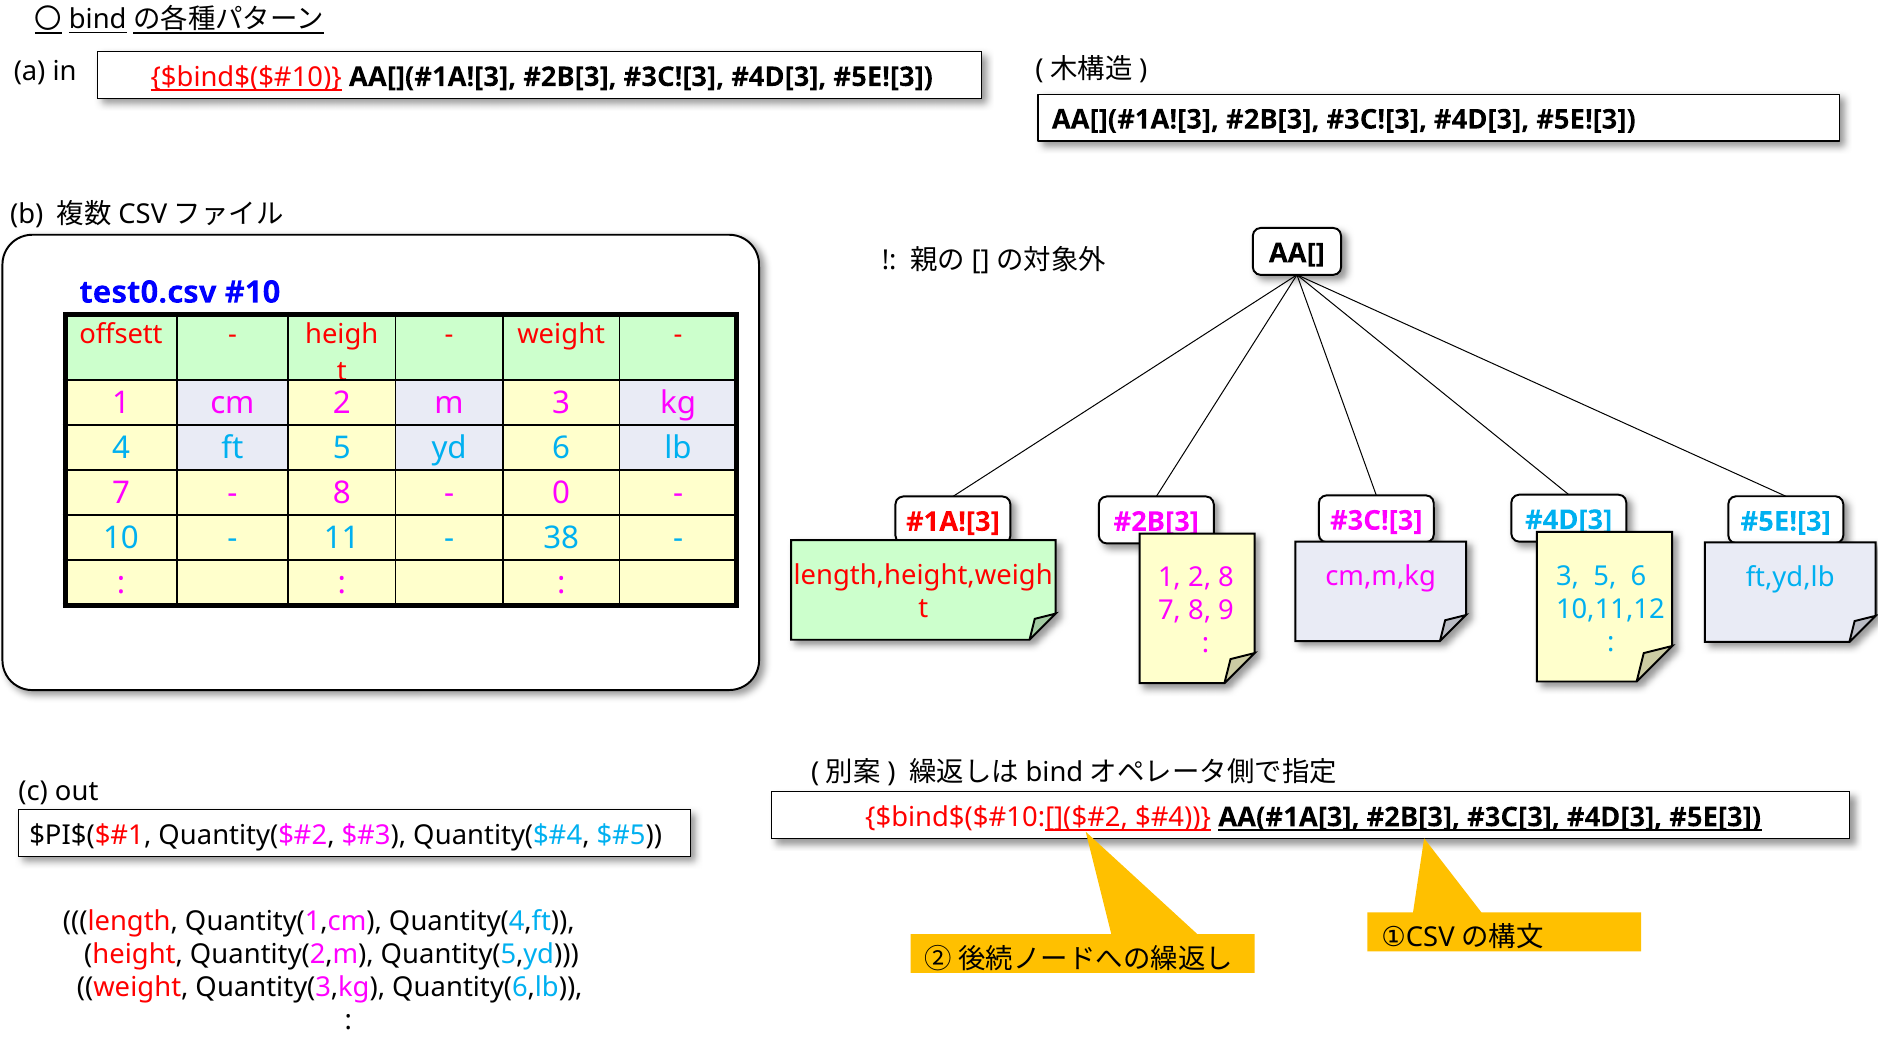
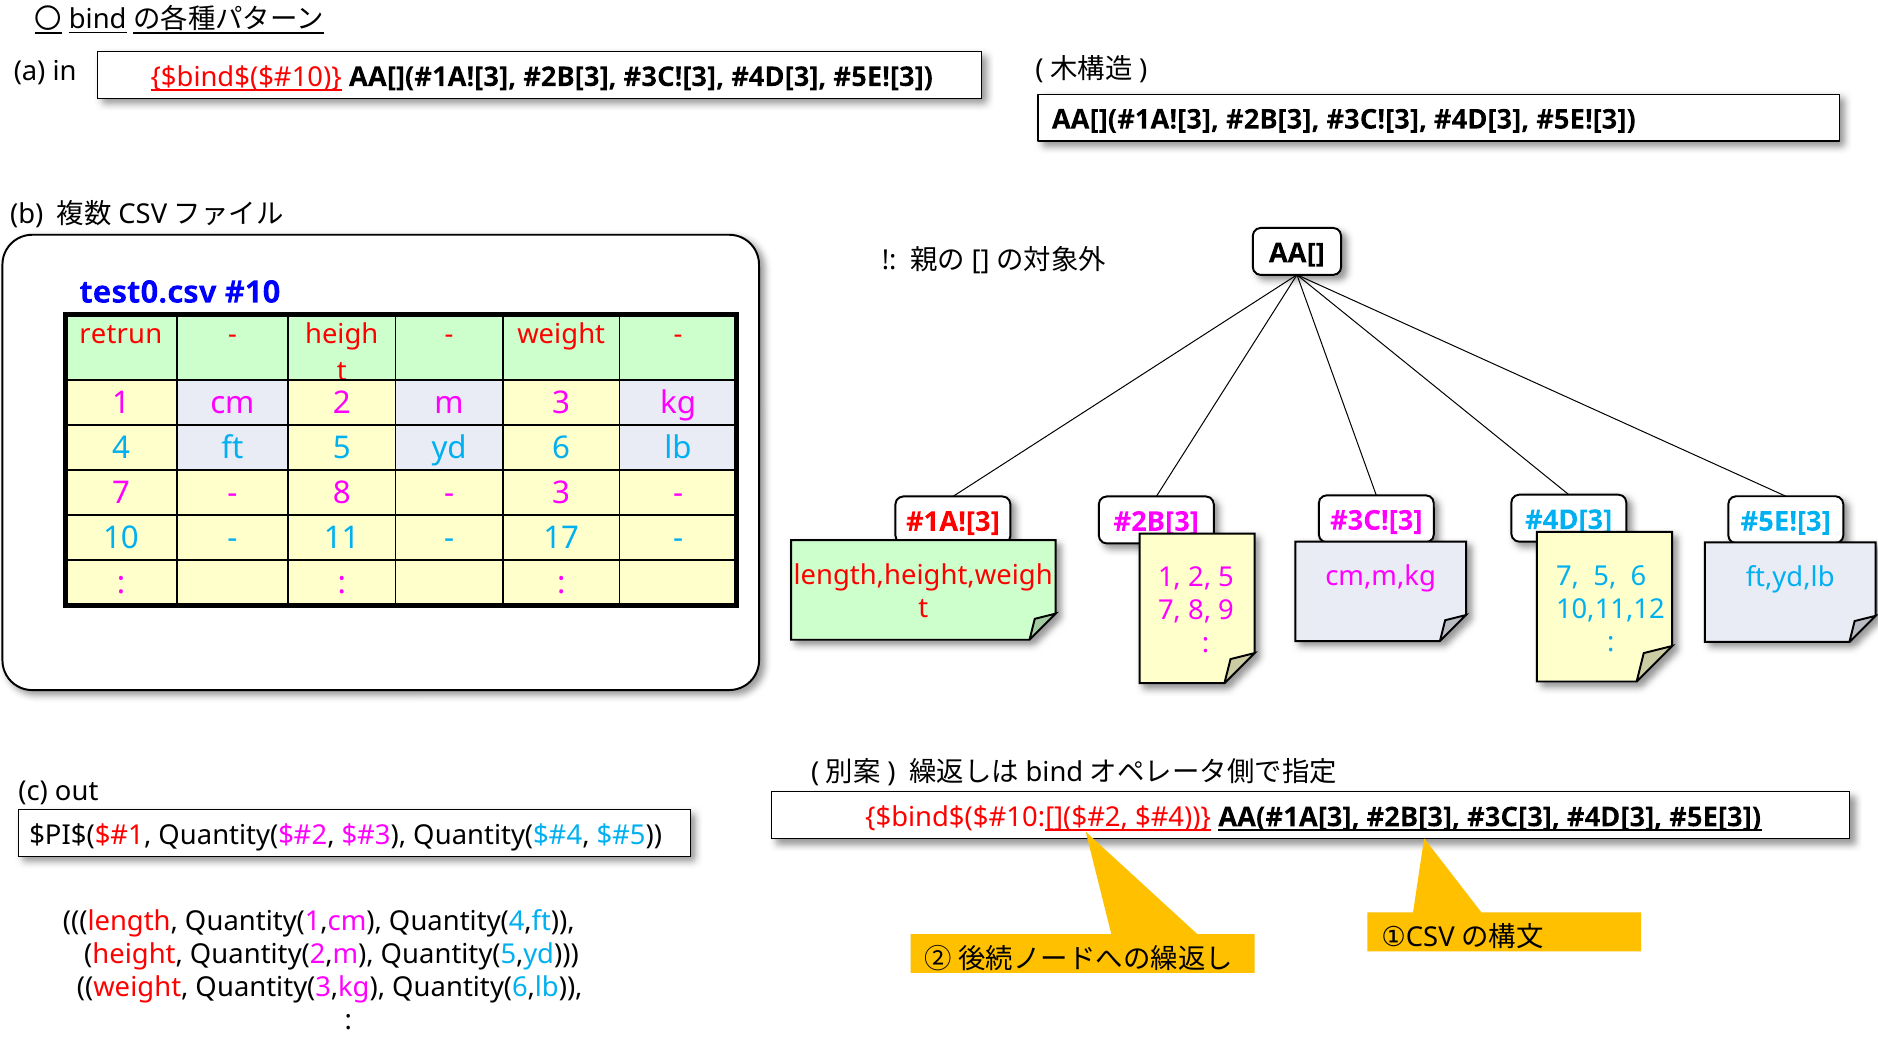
offsett: offsett -> retrun (121, 335)
0: 0 -> 3 (561, 493)
38: 38 -> 17 (561, 538)
3: 3 -> 7 (1568, 577)
2 8: 8 -> 5 (1226, 578)
